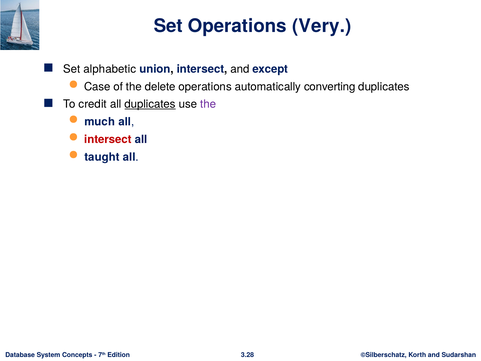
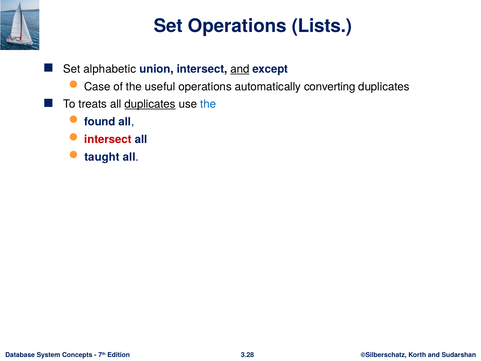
Very: Very -> Lists (322, 26)
and underline: none -> present (240, 69)
delete: delete -> useful (160, 87)
credit: credit -> treats (93, 104)
the colour: purple -> blue (208, 104)
much: much -> found (100, 122)
